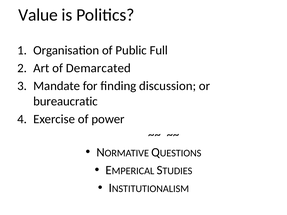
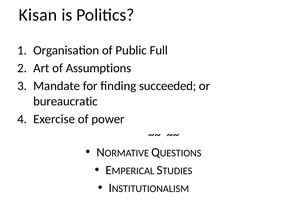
Value: Value -> Kisan (38, 15)
Demarcated: Demarcated -> Assumptions (99, 68)
discussion: discussion -> succeeded (168, 86)
